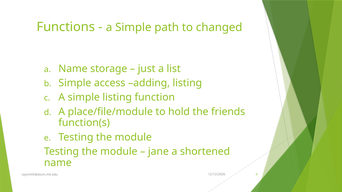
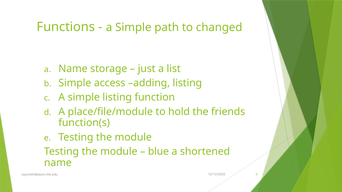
jane: jane -> blue (158, 152)
